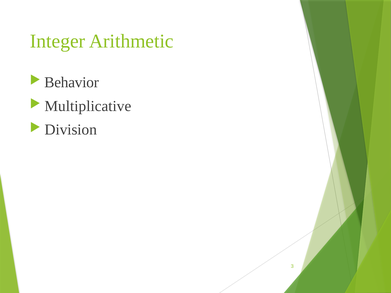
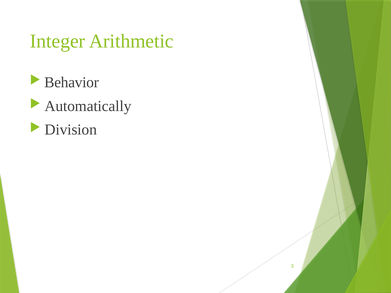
Multiplicative: Multiplicative -> Automatically (88, 106)
